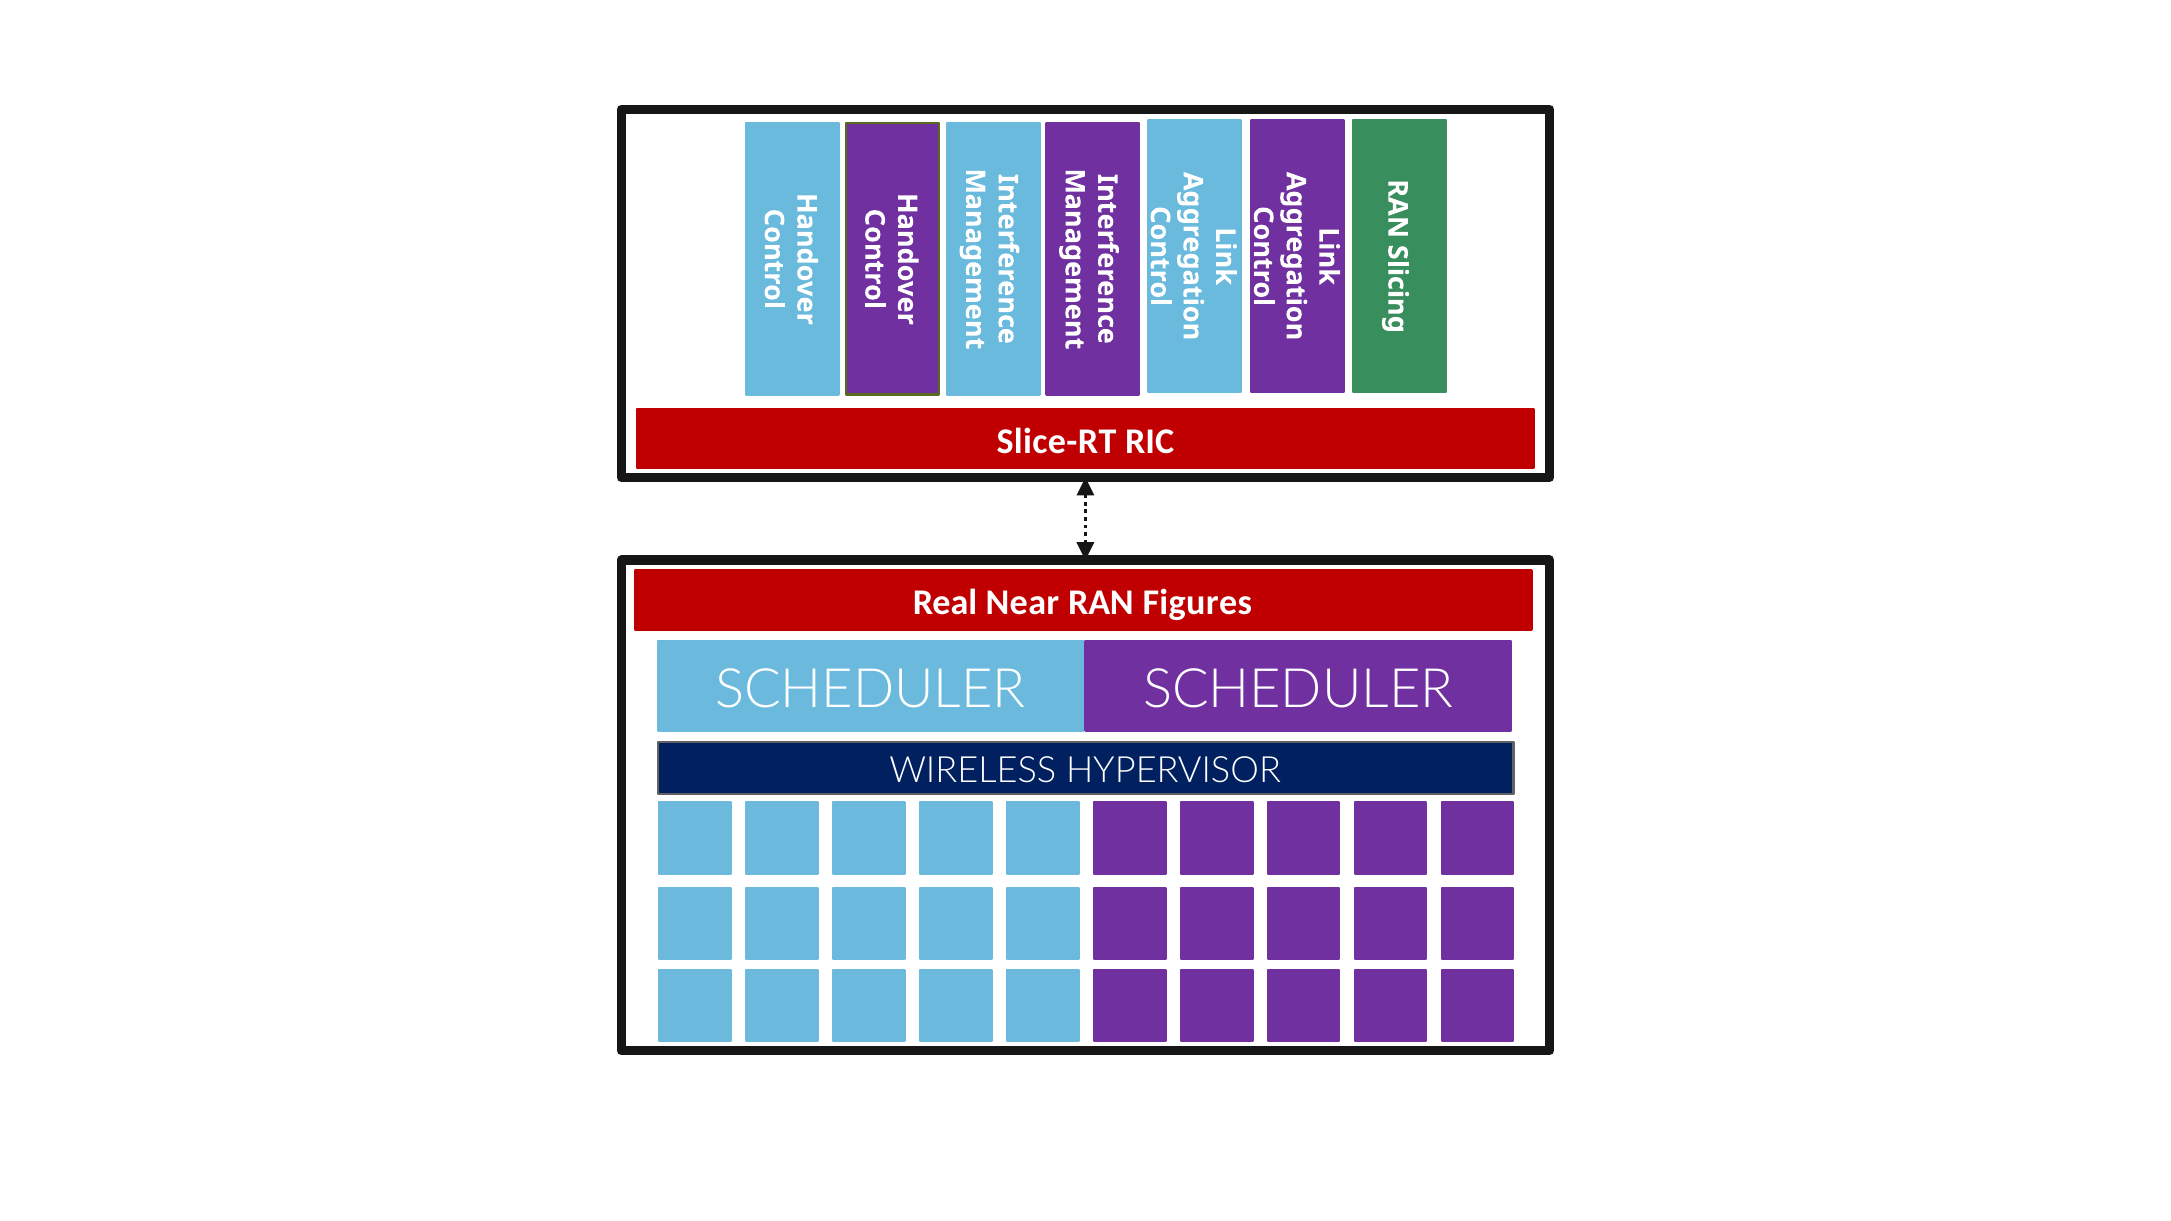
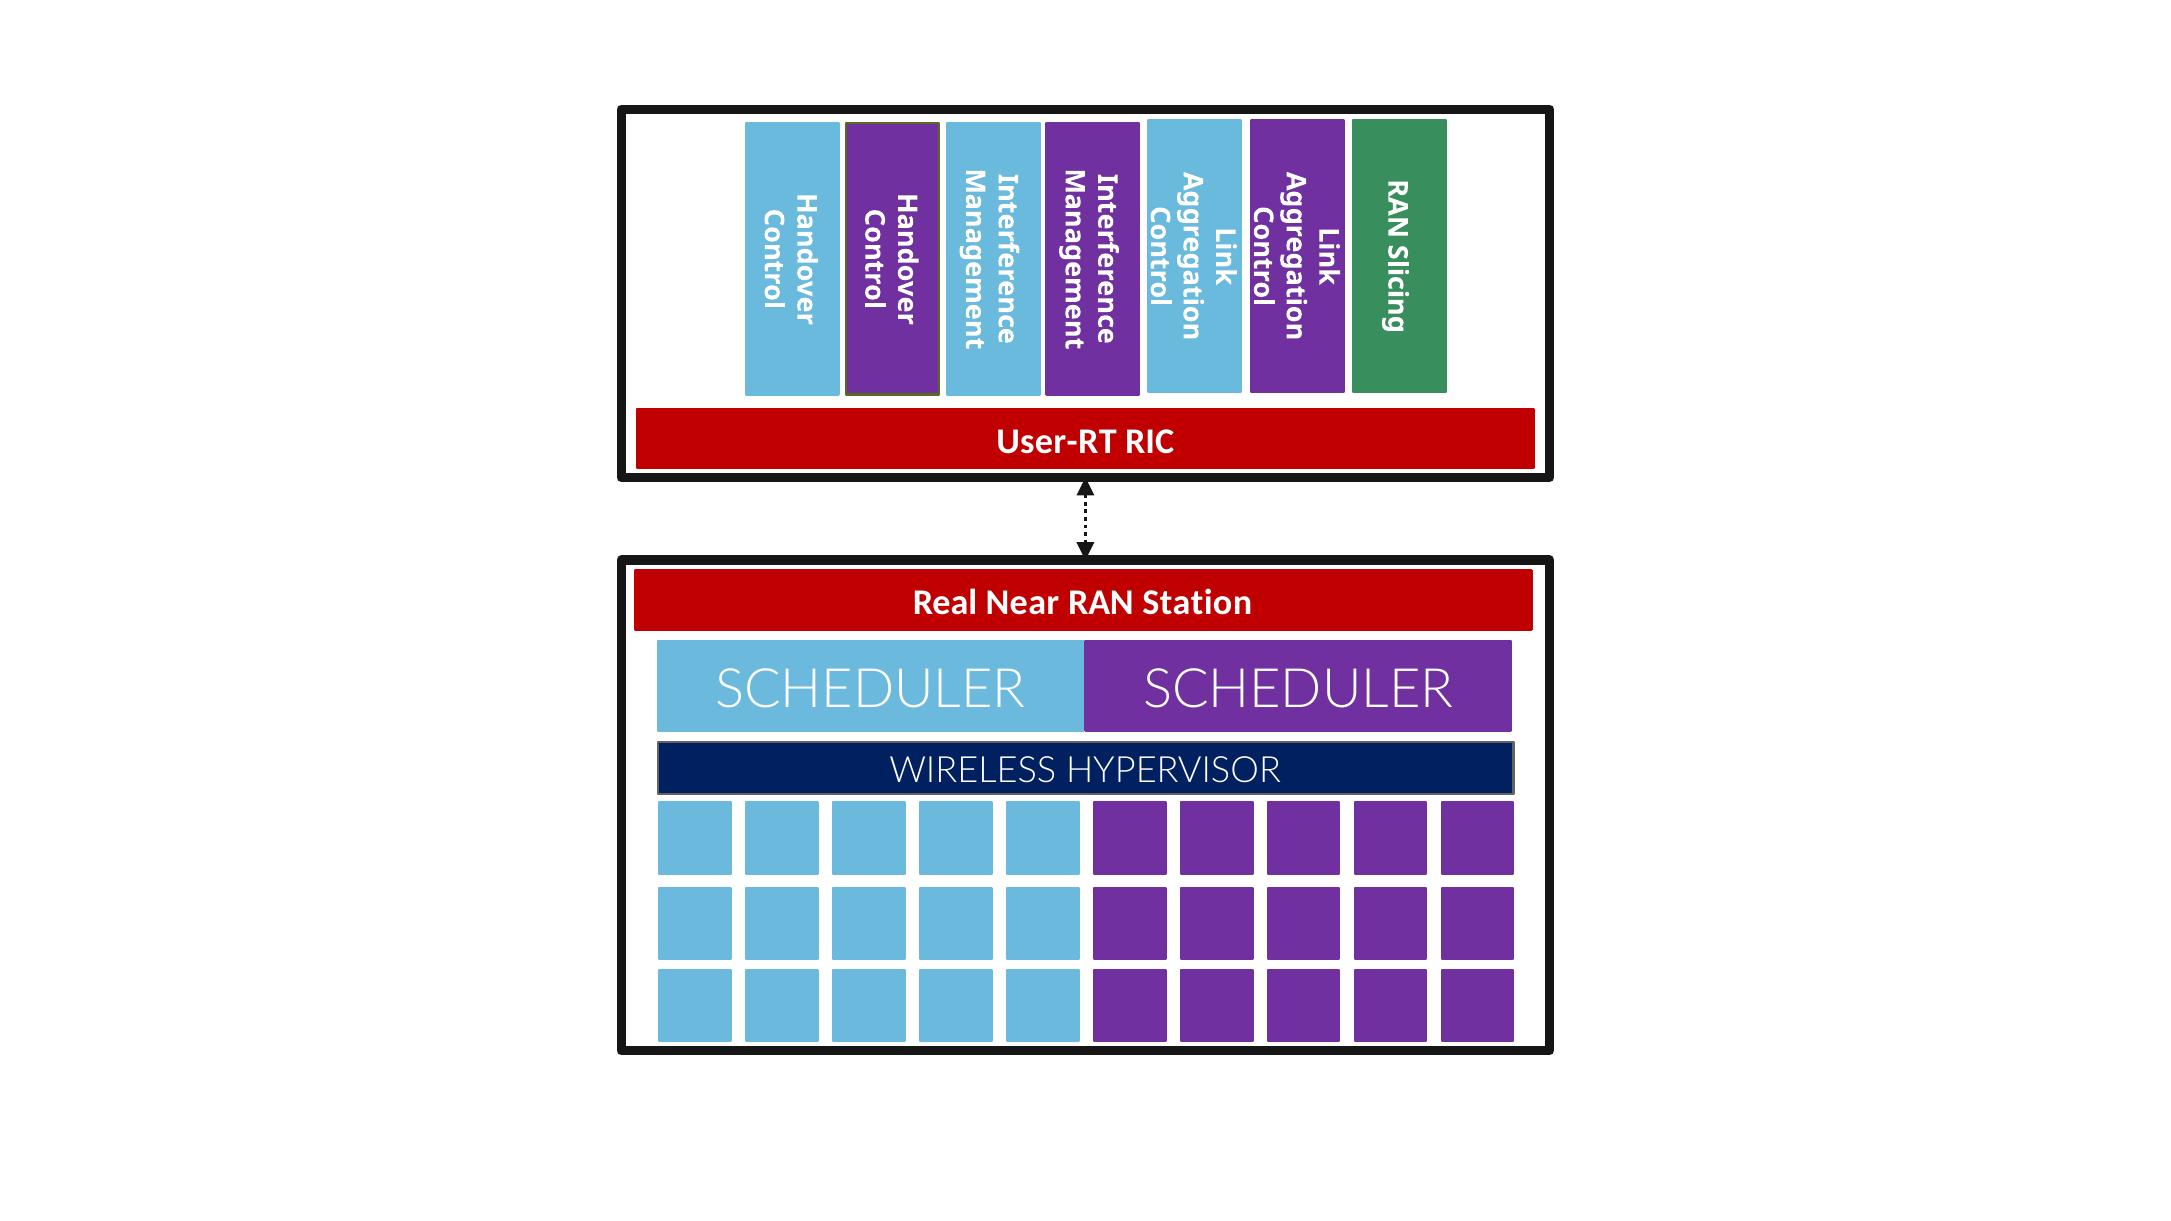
Slice-RT: Slice-RT -> User-RT (1056, 441)
Figures: Figures -> Station (1197, 603)
